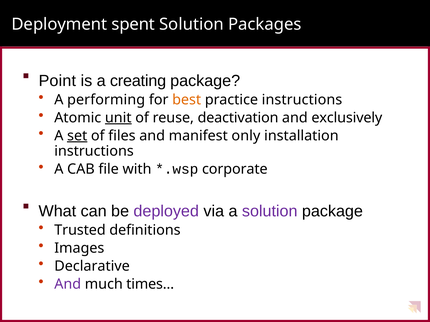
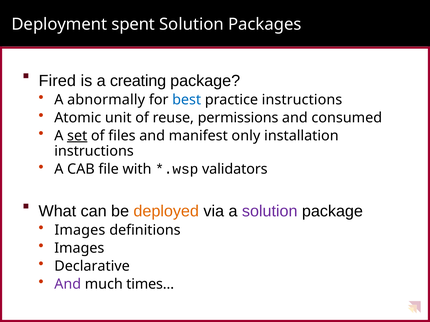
Point: Point -> Fired (57, 81)
performing: performing -> abnormally (106, 100)
best colour: orange -> blue (187, 100)
unit underline: present -> none (118, 118)
deactivation: deactivation -> permissions (238, 118)
exclusively: exclusively -> consumed (347, 118)
corporate: corporate -> validators (235, 169)
deployed colour: purple -> orange (166, 212)
Trusted: Trusted -> Images (80, 230)
